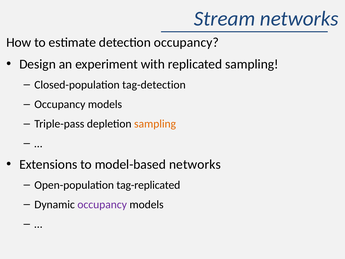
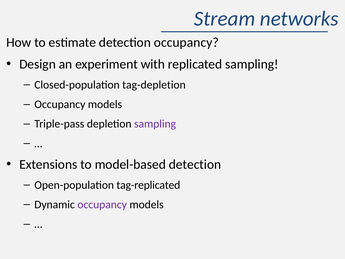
tag-detection: tag-detection -> tag-depletion (154, 85)
sampling colour: orange -> purple (155, 124)
model-based networks: networks -> detection (195, 164)
